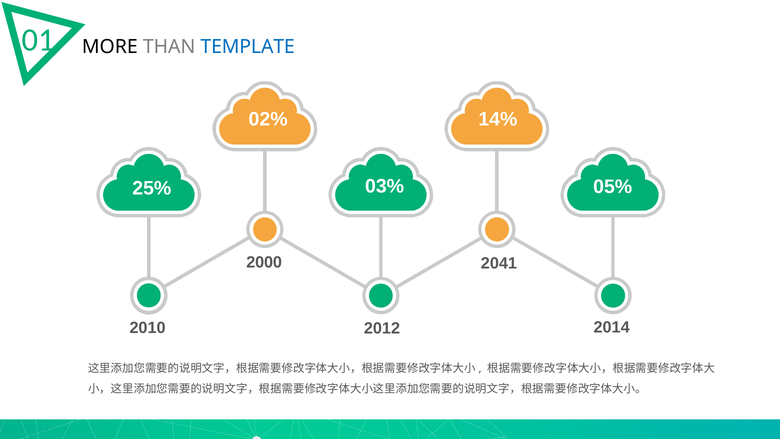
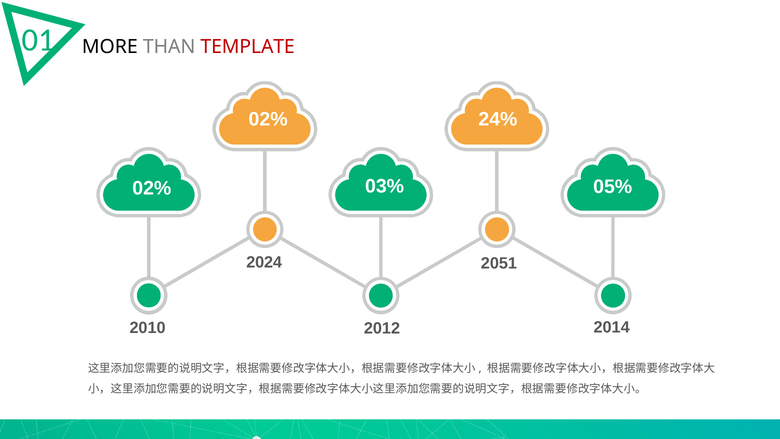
TEMPLATE colour: blue -> red (248, 47)
14%: 14% -> 24% (498, 119)
25%: 25% -> 02% (152, 188)
2000: 2000 -> 2024 (264, 262)
2041: 2041 -> 2051 (499, 263)
